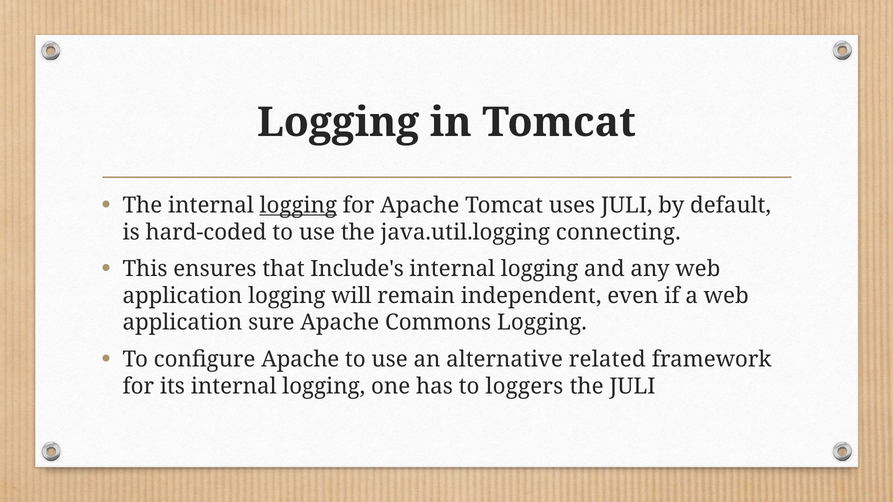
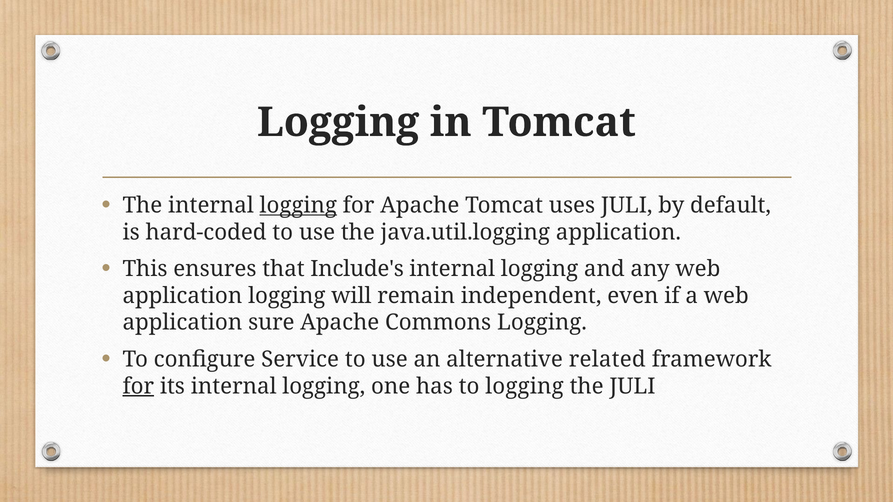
java.util.logging connecting: connecting -> application (618, 232)
configure Apache: Apache -> Service (300, 360)
for underline: none -> present (138, 386)
to loggers: loggers -> logging (524, 386)
